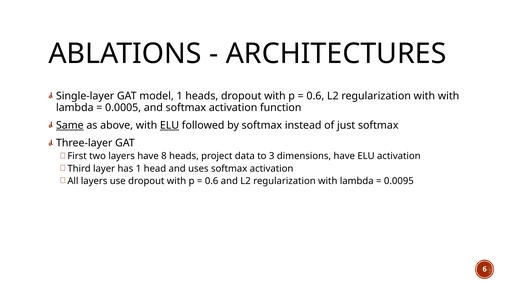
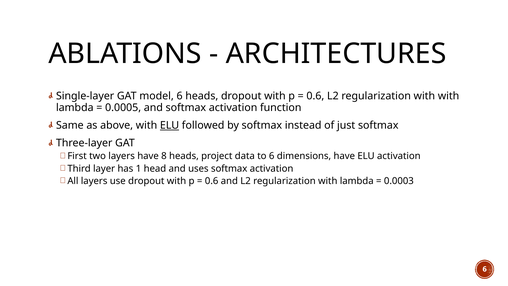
model 1: 1 -> 6 (180, 96)
Same underline: present -> none (70, 125)
to 3: 3 -> 6 (272, 156)
0.0095: 0.0095 -> 0.0003 (399, 181)
